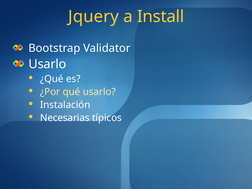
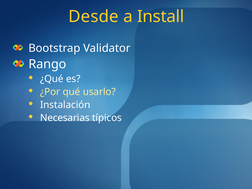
Jquery: Jquery -> Desde (93, 17)
Usarlo: Usarlo -> Rango (47, 64)
